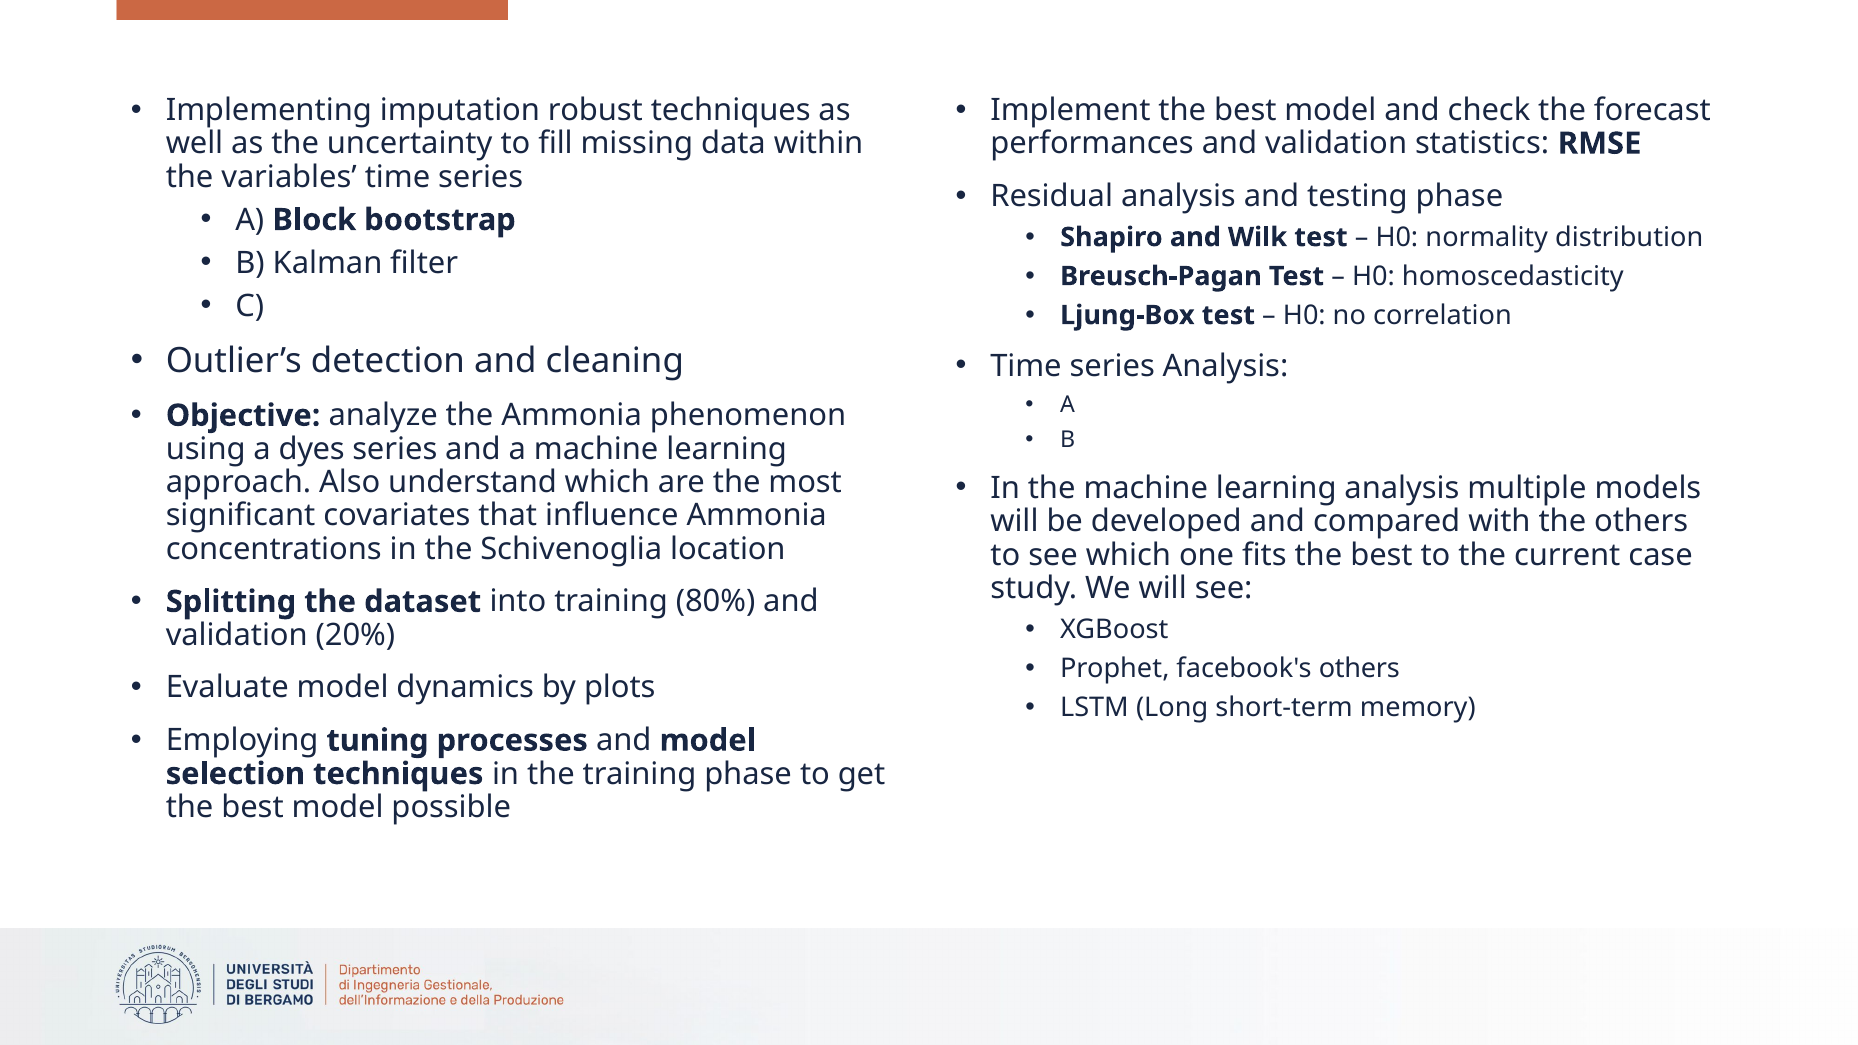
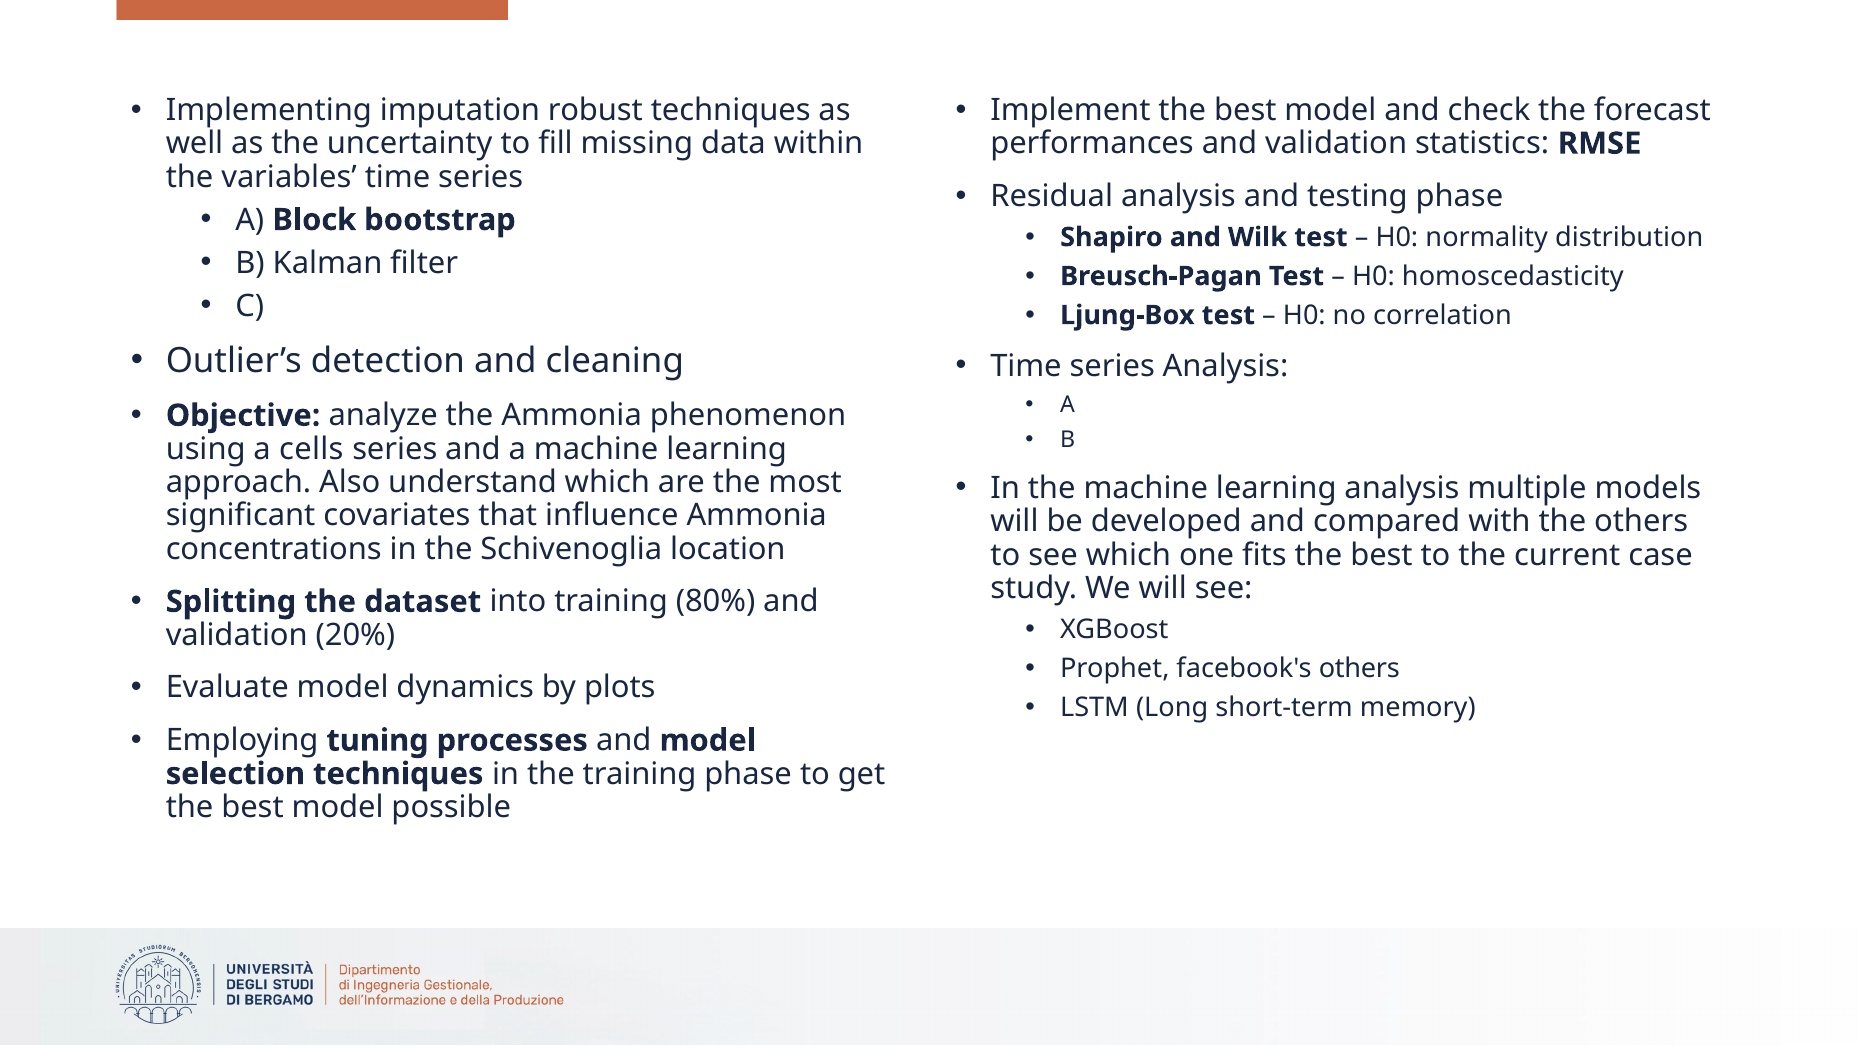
dyes: dyes -> cells (311, 449)
